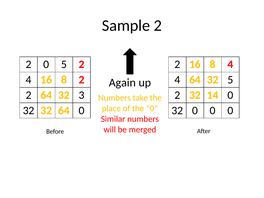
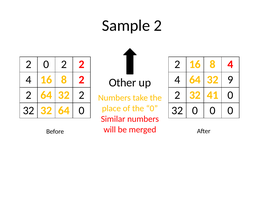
0 5: 5 -> 2 (64, 64)
32 5: 5 -> 9 (230, 80)
Again: Again -> Other (122, 83)
32 3: 3 -> 2 (82, 95)
14: 14 -> 41 (213, 95)
